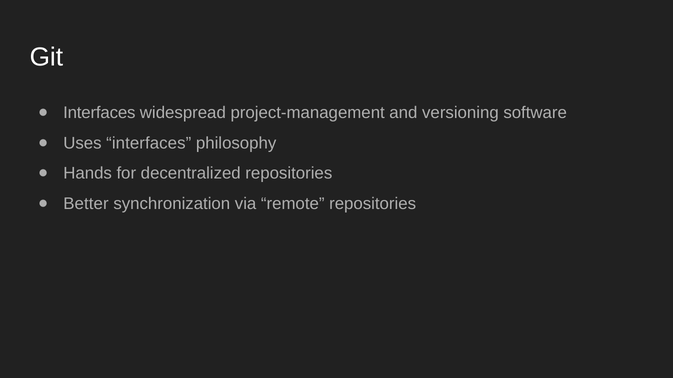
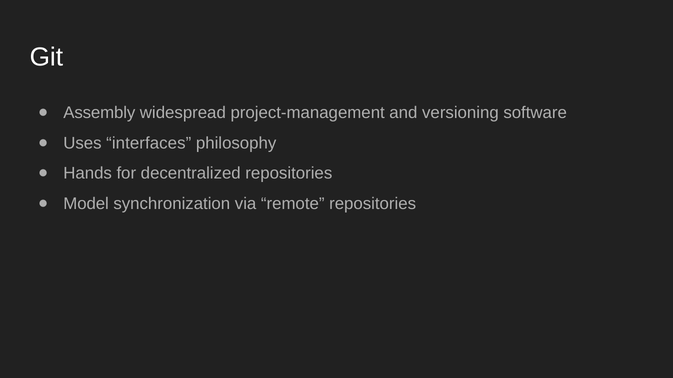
Interfaces: Interfaces -> Assembly (99, 113)
Better: Better -> Model (86, 204)
